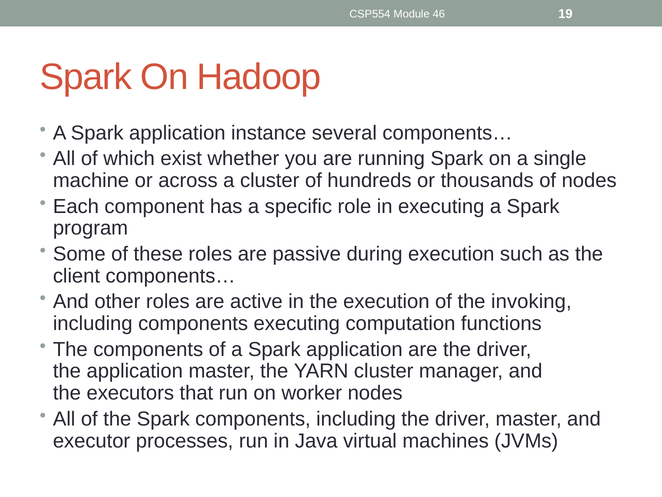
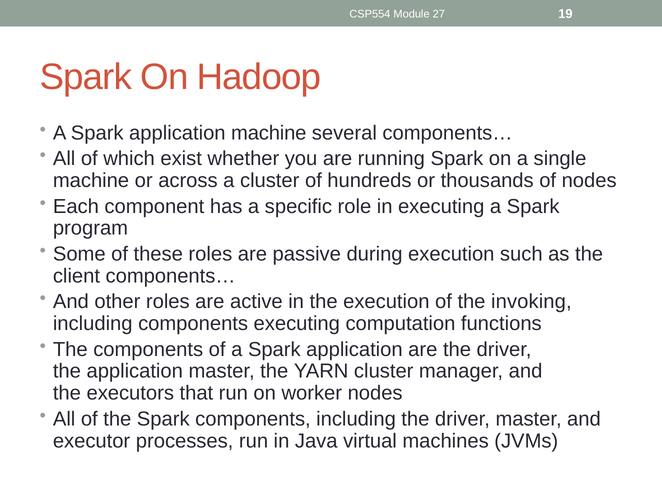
46: 46 -> 27 (439, 14)
application instance: instance -> machine (269, 133)
